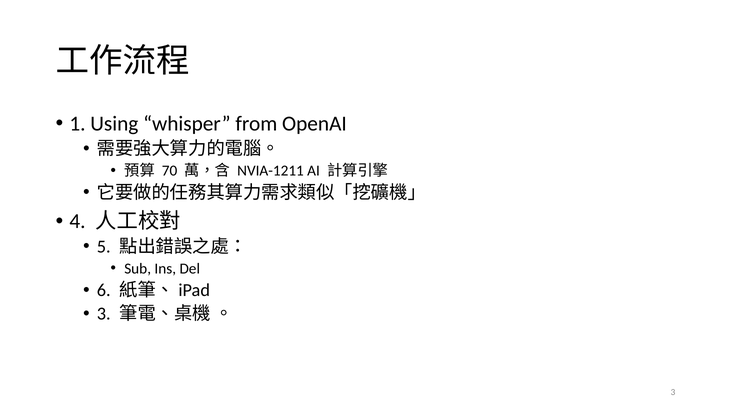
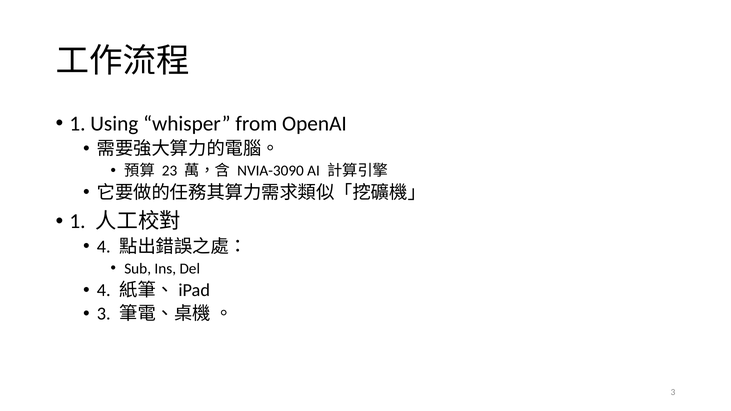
70: 70 -> 23 (170, 171)
NVIA-1211: NVIA-1211 -> NVIA-3090 (271, 171)
4: 4 -> 1 (78, 222)
5: 5 -> 4 (104, 247)
6: 6 -> 4 (104, 291)
